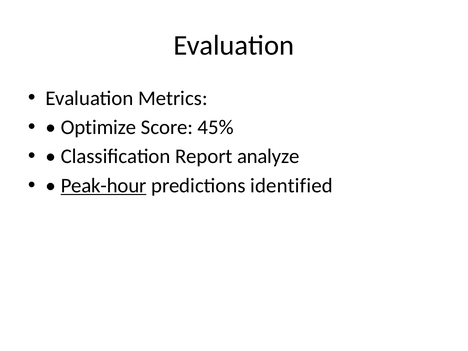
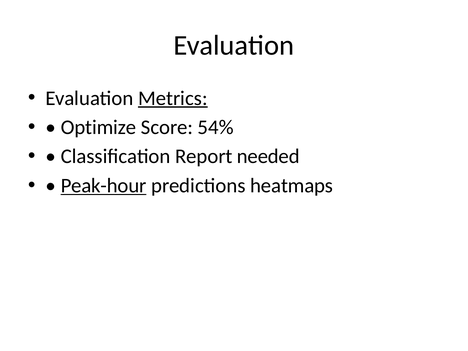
Metrics underline: none -> present (173, 98)
45%: 45% -> 54% (216, 127)
analyze: analyze -> needed (268, 156)
identified: identified -> heatmaps (292, 186)
